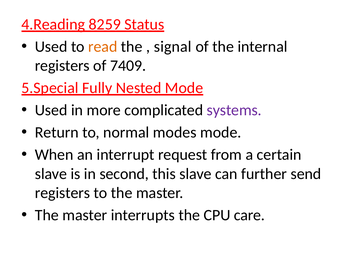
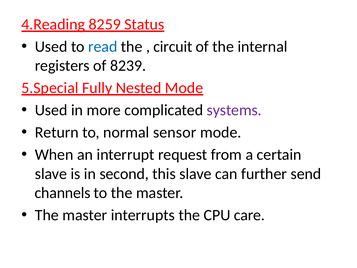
read colour: orange -> blue (103, 47)
signal: signal -> circuit (173, 47)
7409: 7409 -> 8239 (128, 66)
modes: modes -> sensor (175, 132)
registers: registers -> channels (63, 193)
